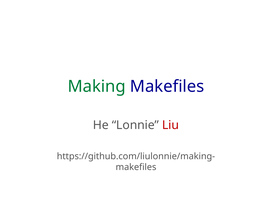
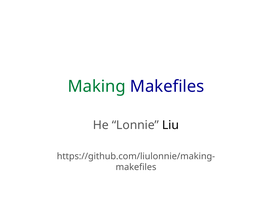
Liu colour: red -> black (171, 125)
